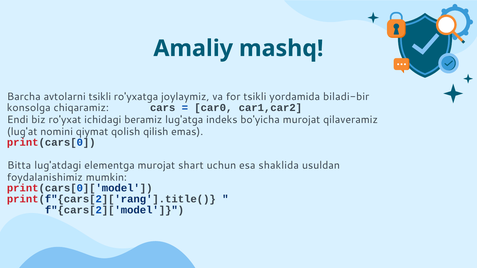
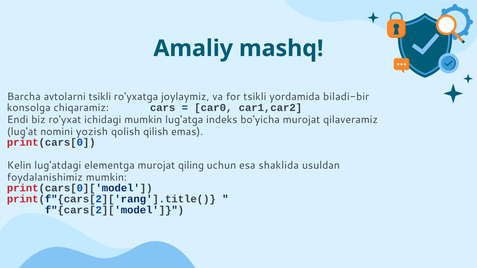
ichidagi beramiz: beramiz -> mumkin (143, 120)
qiymat: qiymat -> yozish (92, 132)
Bitta: Bitta -> Kelin (19, 166)
shart: shart -> qiling (191, 166)
